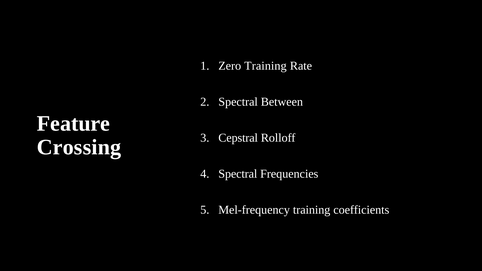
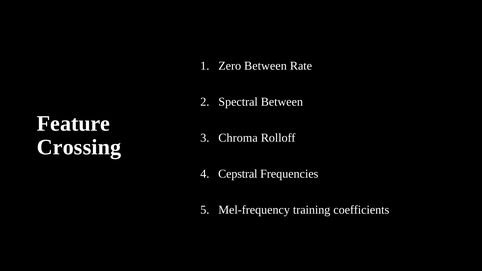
Zero Training: Training -> Between (265, 66)
Cepstral: Cepstral -> Chroma (238, 138)
Spectral: Spectral -> Cepstral (238, 174)
